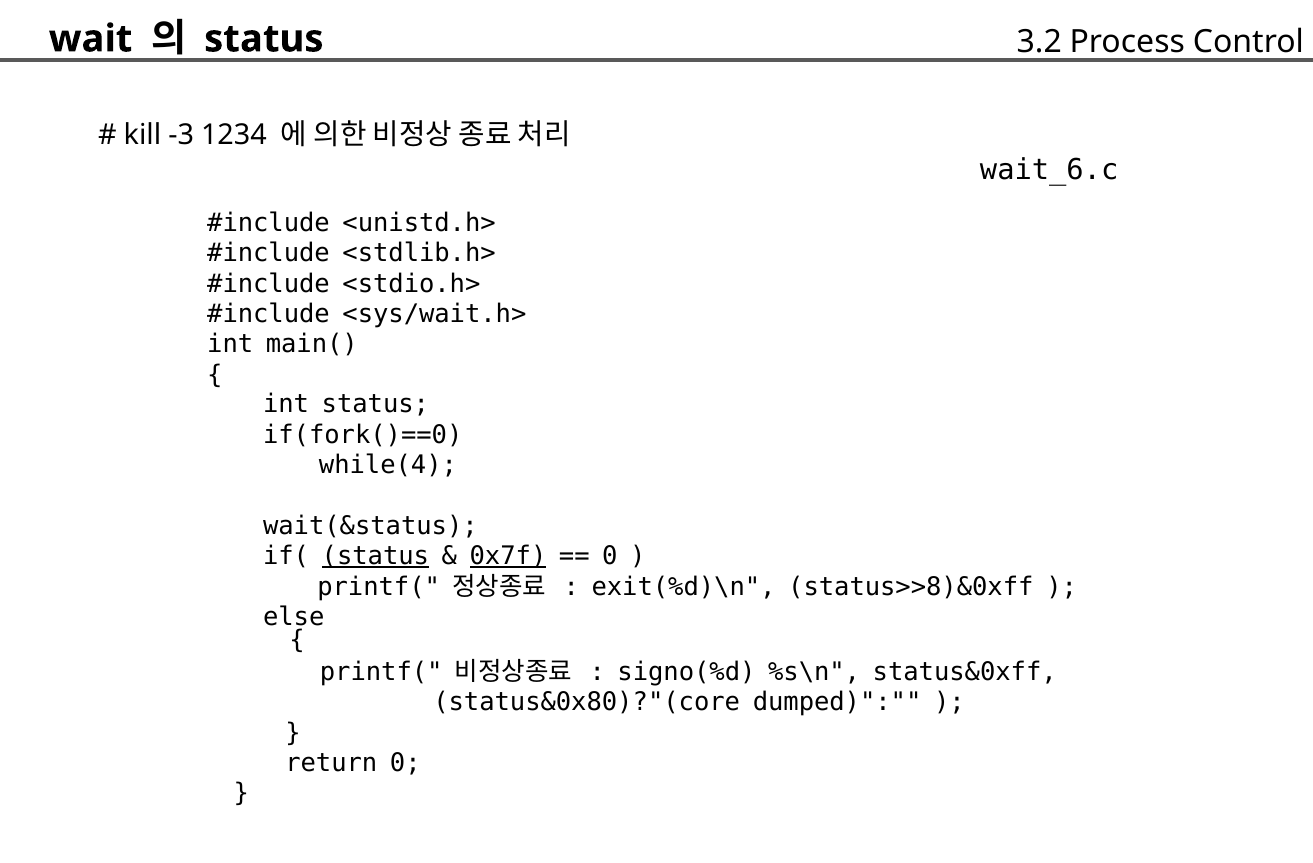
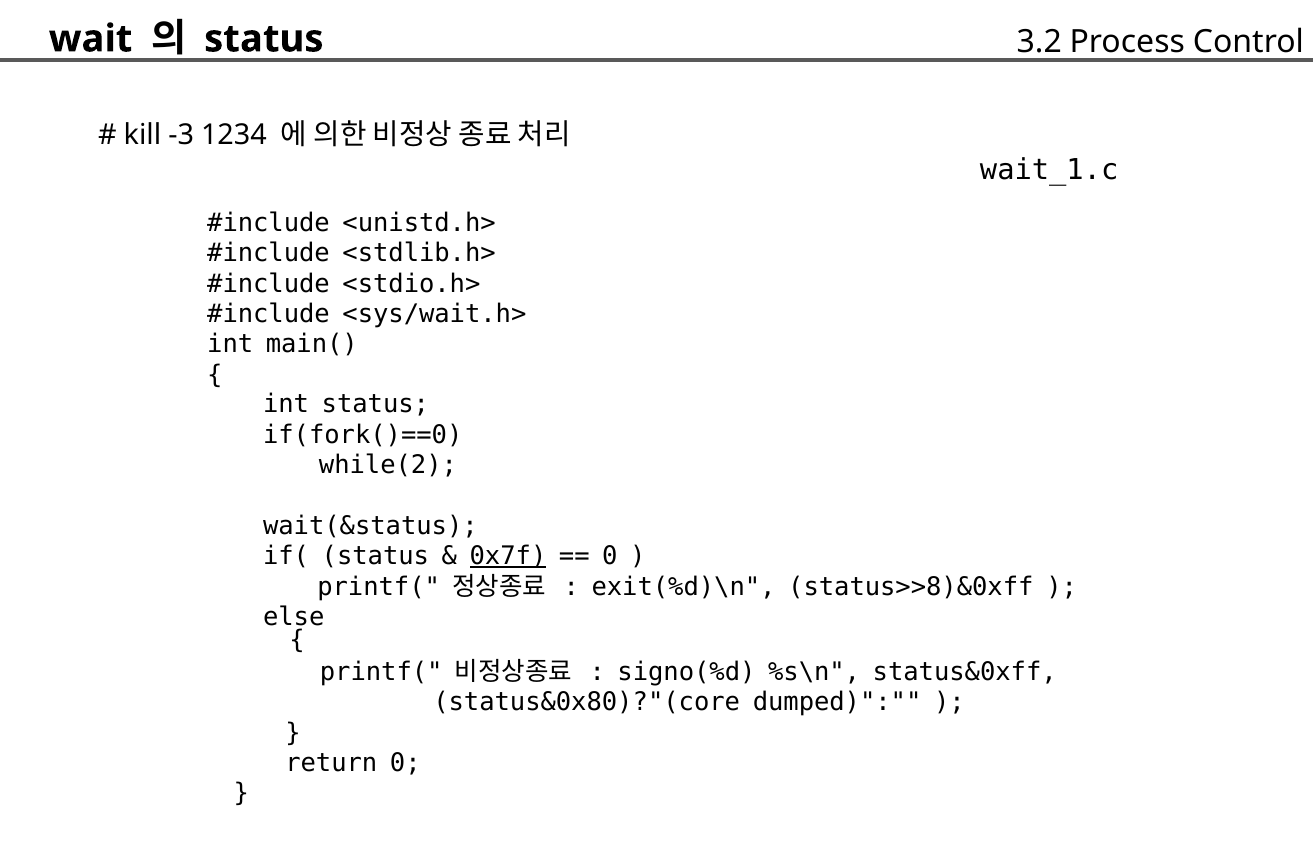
wait_6.c: wait_6.c -> wait_1.c (1049, 170)
while(4: while(4 -> while(2 (388, 465)
status underline: present -> none (375, 556)
